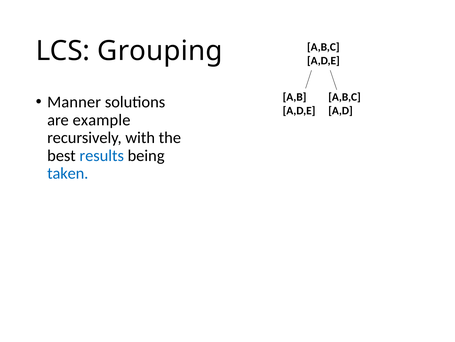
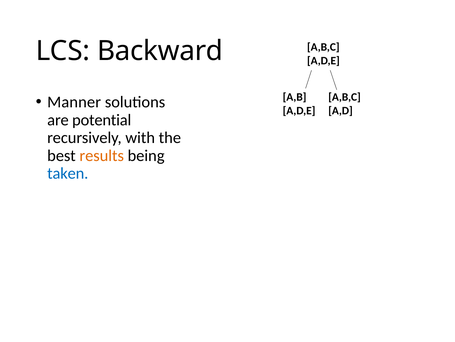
Grouping: Grouping -> Backward (160, 51)
example: example -> potential (102, 120)
results colour: blue -> orange (102, 155)
